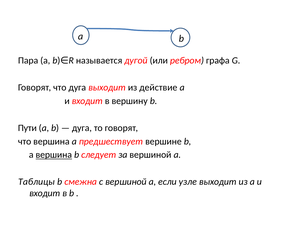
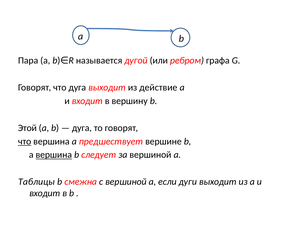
Пути: Пути -> Этой (27, 128)
что underline: none -> present (25, 141)
узле: узле -> дуги (188, 182)
